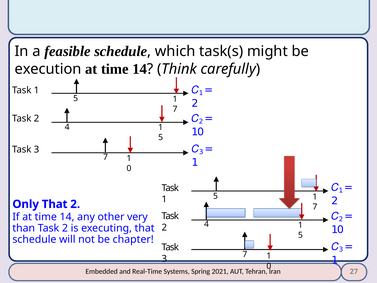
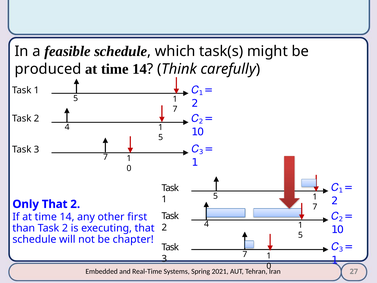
execution: execution -> produced (48, 69)
very: very -> first (137, 217)
